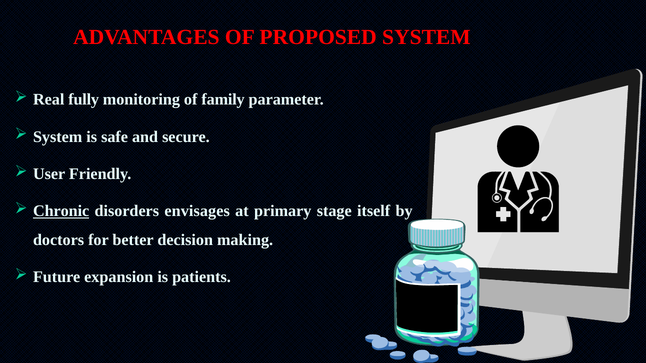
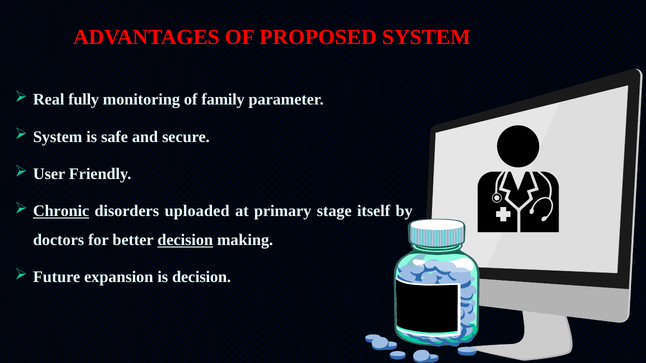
envisages: envisages -> uploaded (197, 211)
decision underline: none -> present (185, 240)
is patients: patients -> decision (202, 277)
